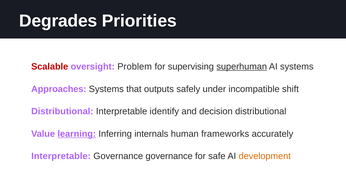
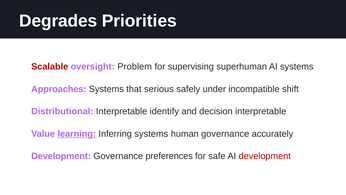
superhuman underline: present -> none (242, 67)
outputs: outputs -> serious (159, 89)
decision distributional: distributional -> interpretable (261, 111)
Inferring internals: internals -> systems (151, 134)
human frameworks: frameworks -> governance (225, 134)
Interpretable: Interpretable -> Development (61, 156)
Governance governance: governance -> preferences (169, 156)
development colour: orange -> red (265, 156)
